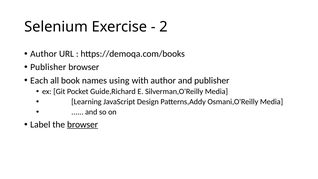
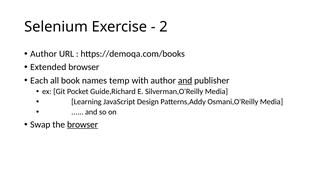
Publisher: Publisher -> Extended (48, 67)
using: using -> temp (119, 80)
and underline: none -> present (185, 80)
Label: Label -> Swap (40, 124)
